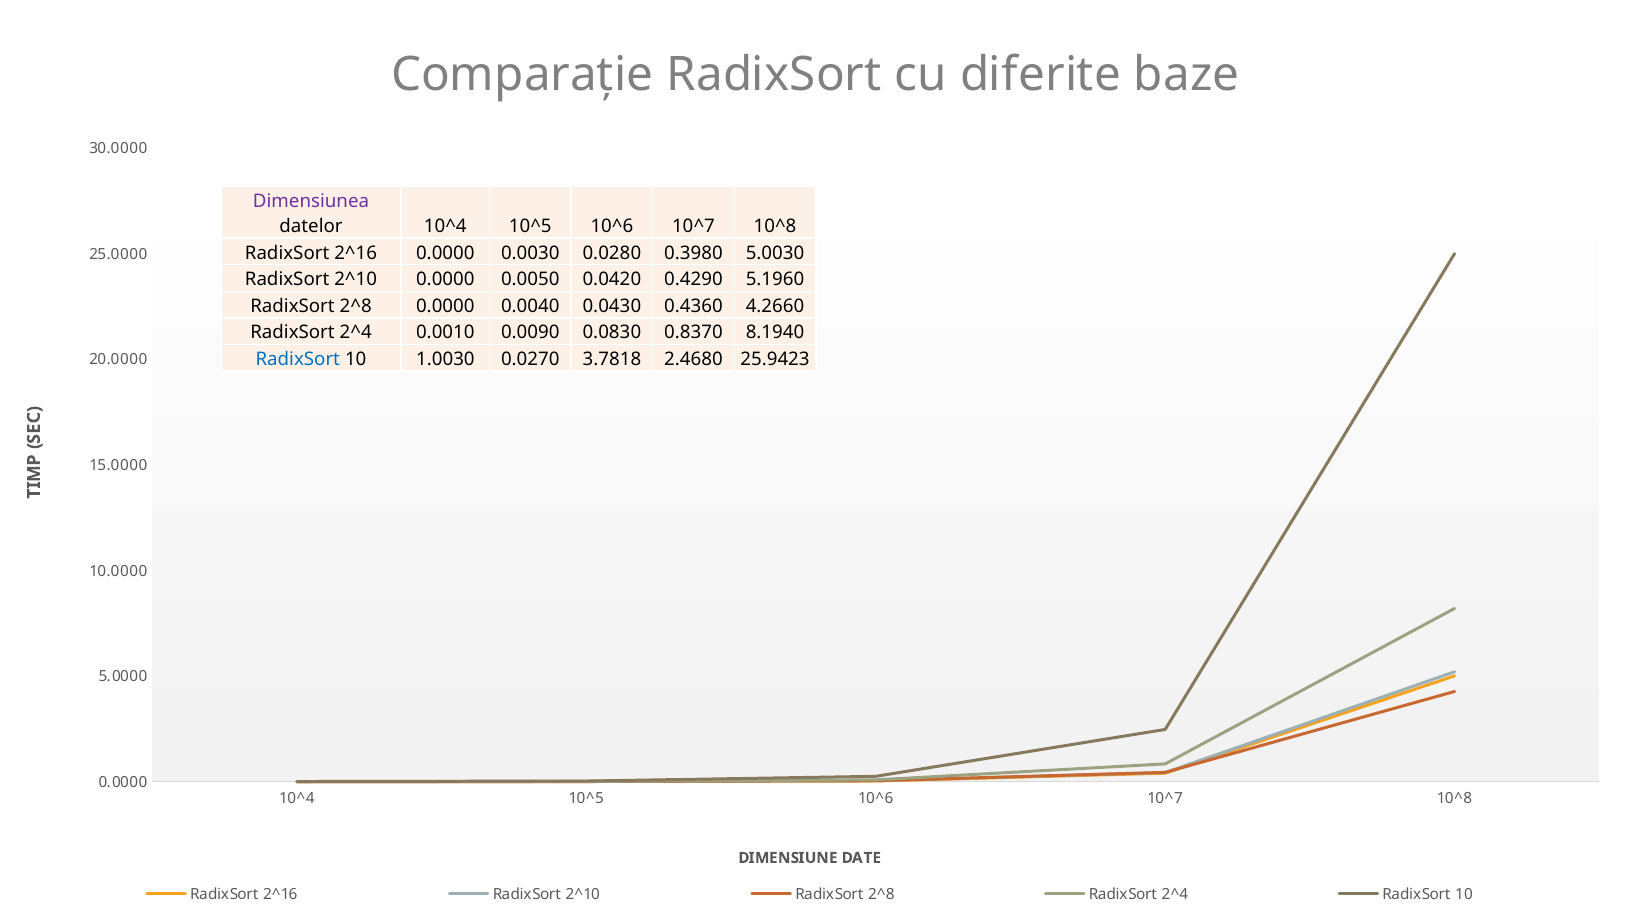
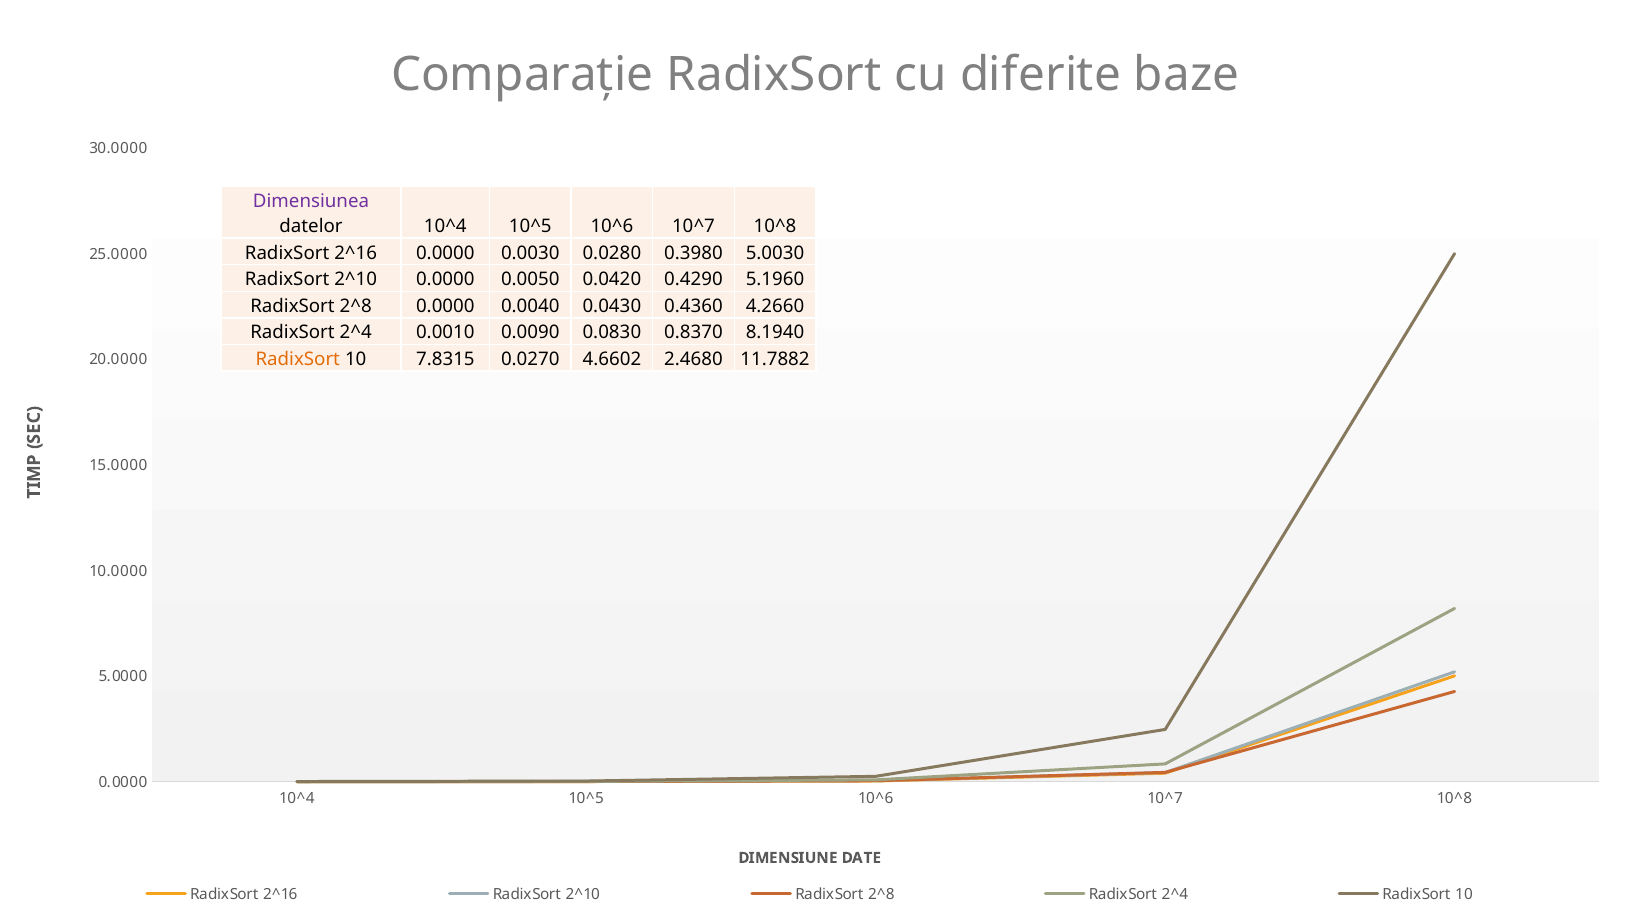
RadixSort colour: blue -> orange (298, 359)
1.0030: 1.0030 -> 7.8315 (445, 359)
3.7818: 3.7818 -> 4.6602 (612, 359)
25.9423: 25.9423 -> 11.7882 (775, 359)
